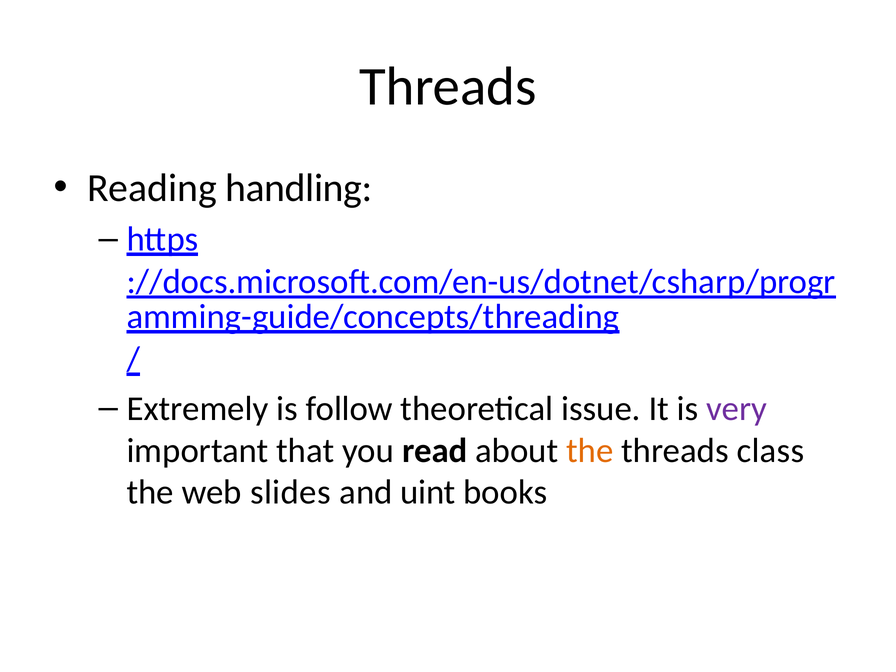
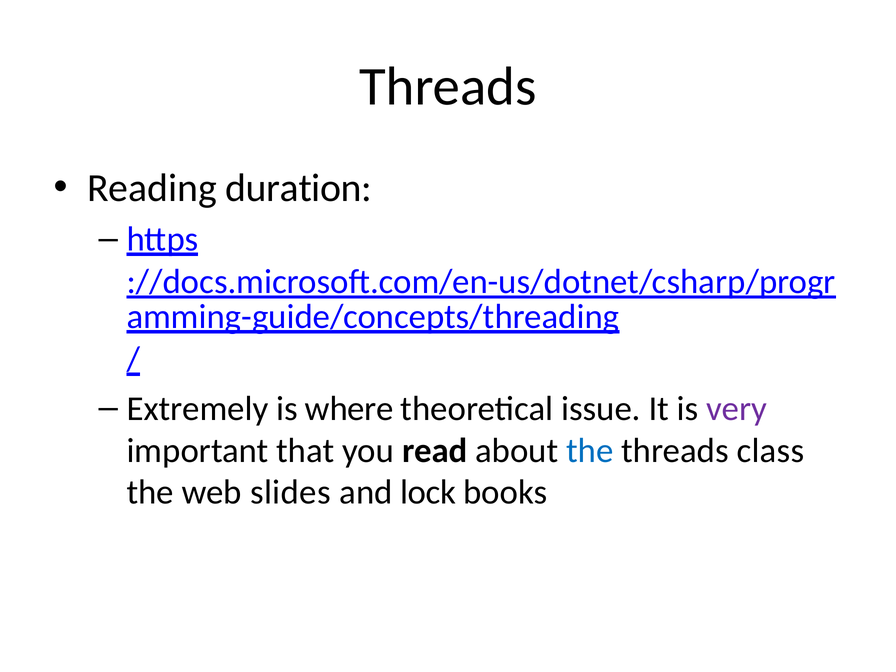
handling: handling -> duration (299, 188)
follow: follow -> where (349, 409)
the colour: orange -> blue (590, 451)
uint: uint -> lock (428, 492)
